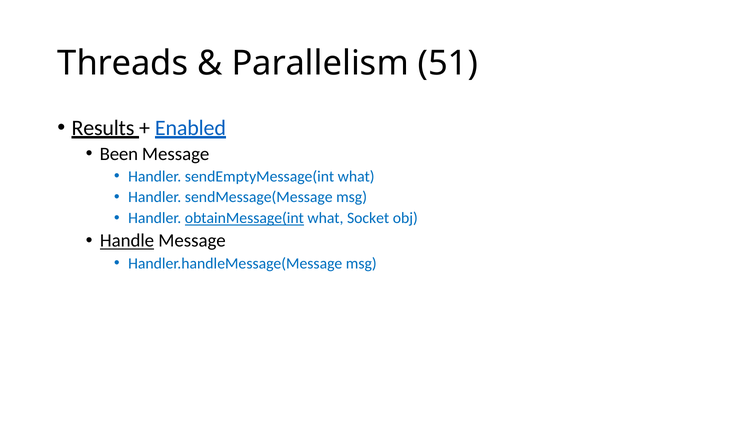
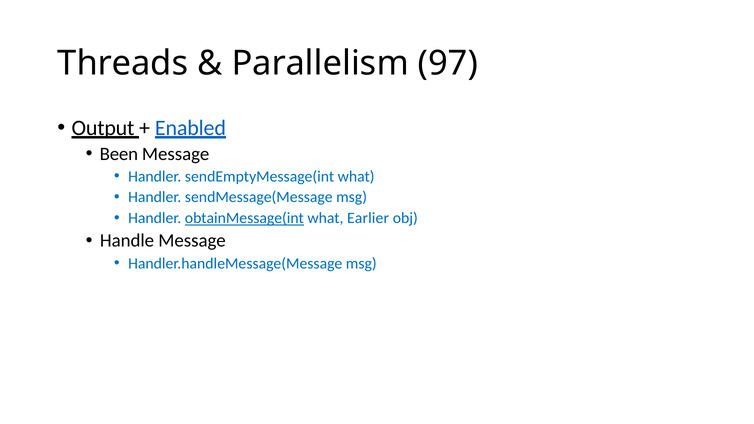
51: 51 -> 97 (448, 63)
Results: Results -> Output (103, 128)
Socket: Socket -> Earlier (368, 218)
Handle underline: present -> none (127, 241)
